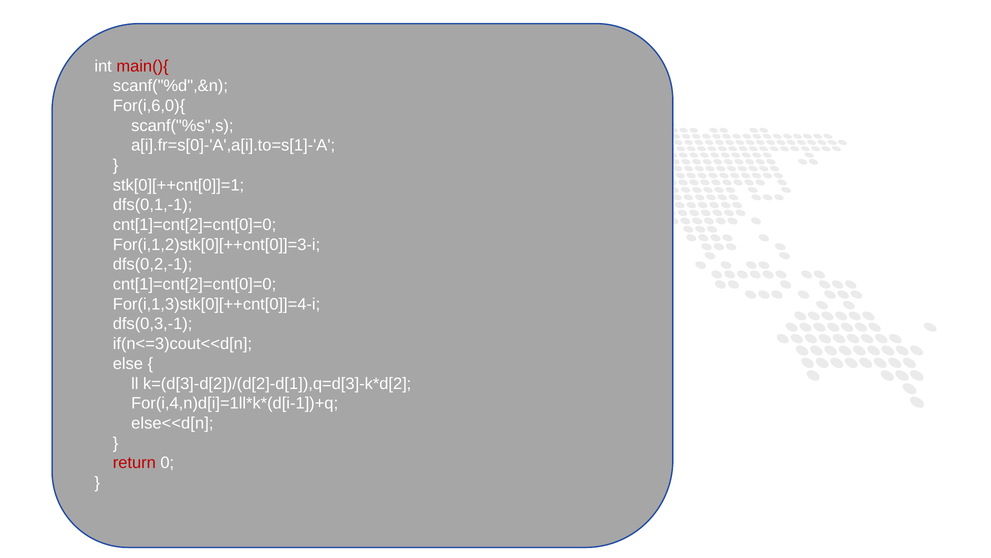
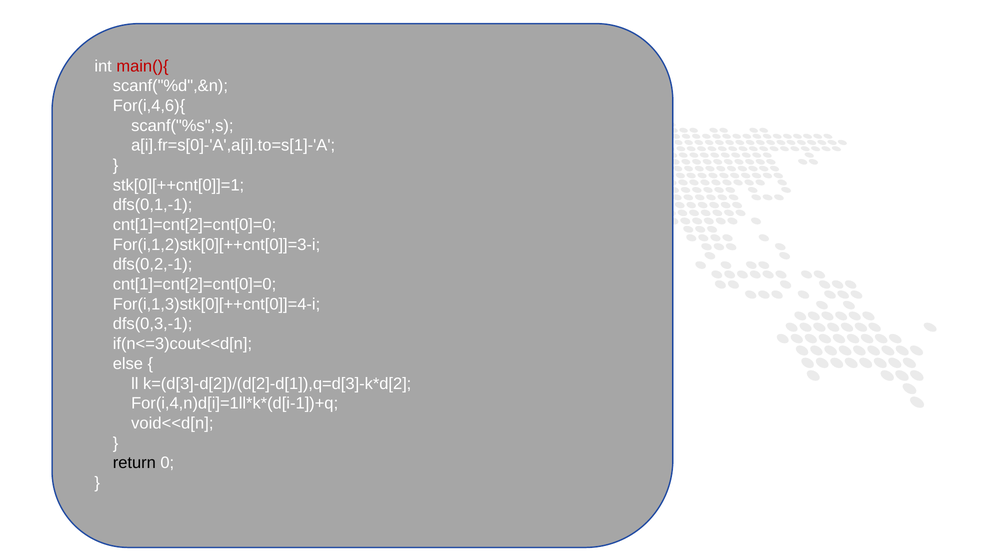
For(i,6,0){: For(i,6,0){ -> For(i,4,6){ (149, 106)
else<<d[n: else<<d[n -> void<<d[n (172, 423)
return colour: red -> black (134, 462)
